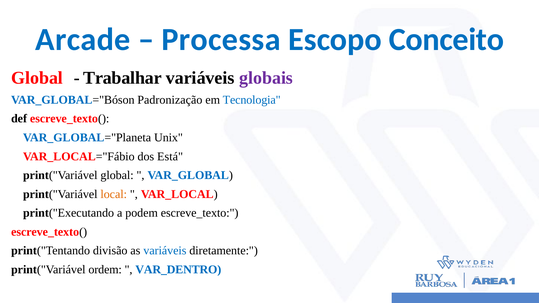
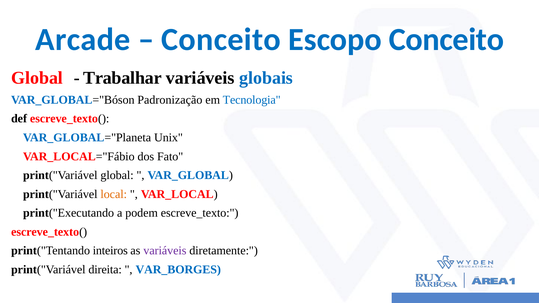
Processa: Processa -> Conceito (221, 40)
globais colour: purple -> blue (266, 78)
Está: Está -> Fato (170, 157)
divisão: divisão -> inteiros (110, 251)
variáveis colour: blue -> purple (165, 251)
ordem: ordem -> direita (105, 270)
VAR_DENTRO: VAR_DENTRO -> VAR_BORGES (178, 270)
